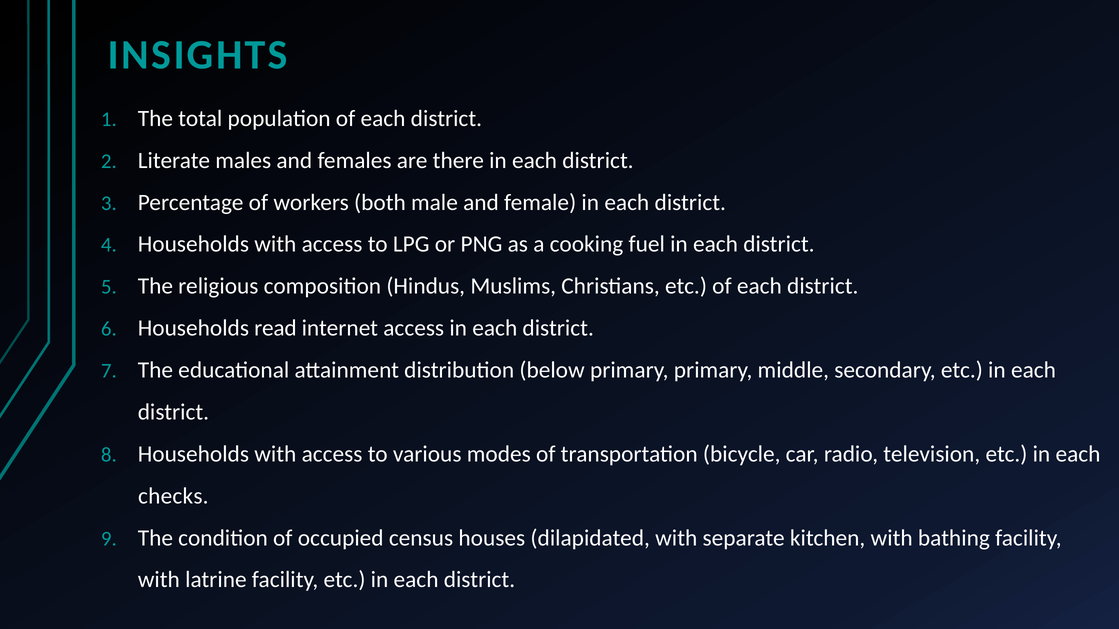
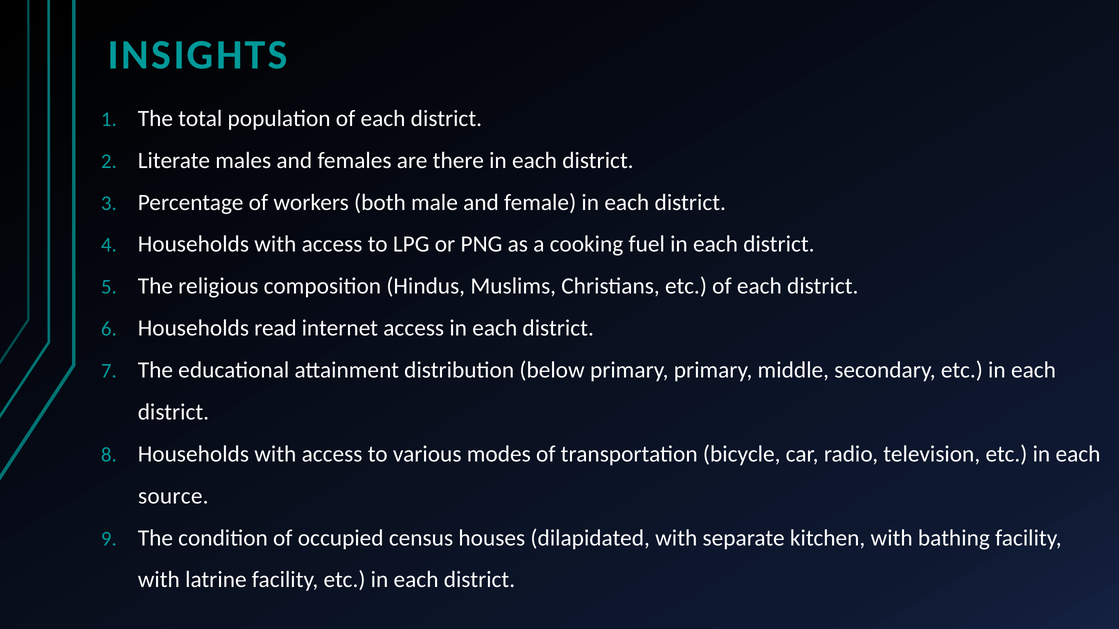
checks: checks -> source (173, 496)
